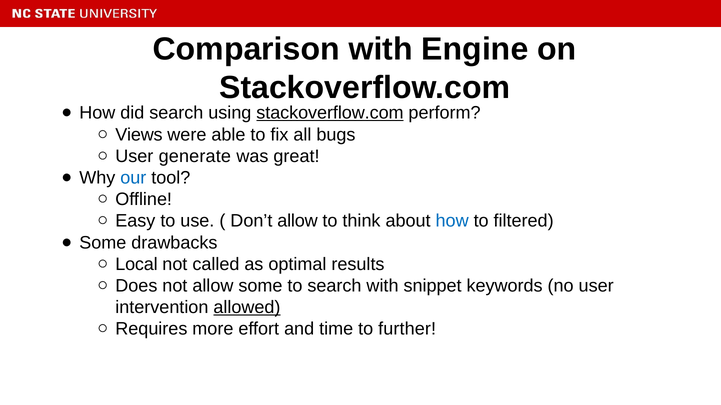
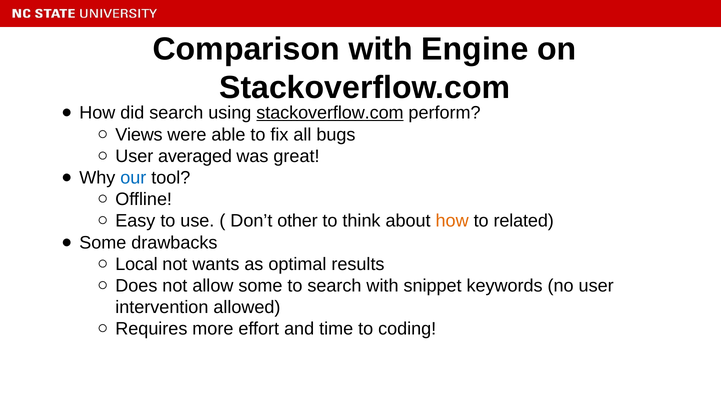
generate: generate -> averaged (195, 156)
Don’t allow: allow -> other (297, 221)
how colour: blue -> orange (452, 221)
filtered: filtered -> related (524, 221)
called: called -> wants (216, 265)
allowed underline: present -> none (247, 308)
further: further -> coding (407, 329)
